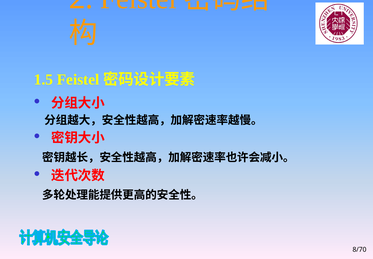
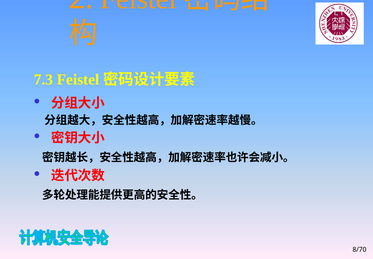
1.5: 1.5 -> 7.3 (43, 79)
